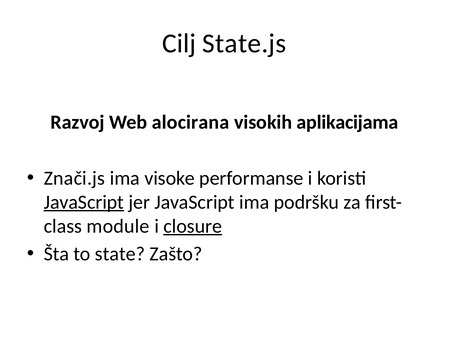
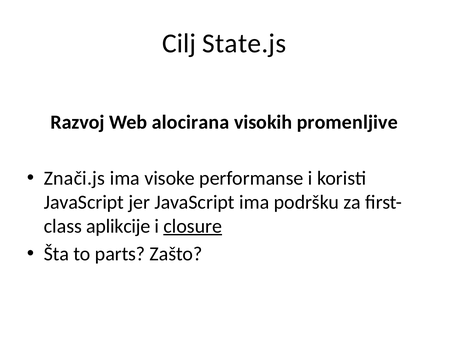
aplikacijama: aplikacijama -> promenljive (347, 122)
JavaScript underline: present -> none (84, 202)
module: module -> aplikcije (118, 226)
state: state -> parts (120, 254)
